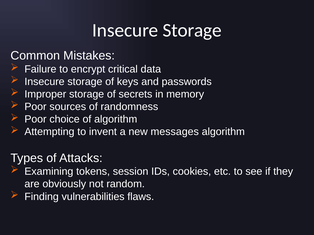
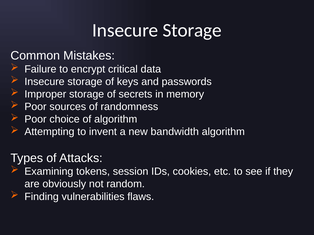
messages: messages -> bandwidth (175, 132)
